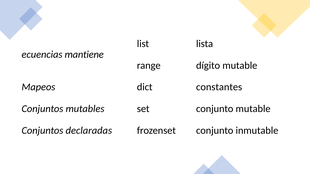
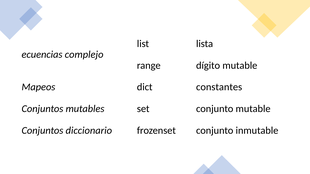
mantiene: mantiene -> complejo (84, 55)
declaradas: declaradas -> diccionario (89, 131)
